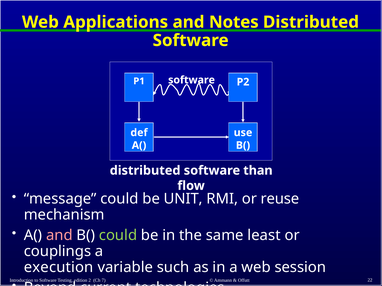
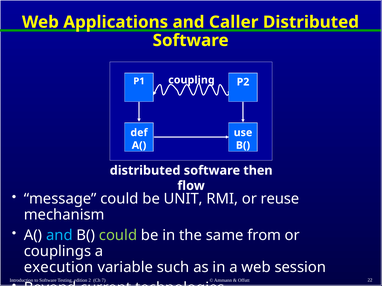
Notes: Notes -> Caller (234, 22)
software: software -> coupling (191, 80)
than: than -> then (258, 171)
and colour: pink -> light blue (59, 236)
least: least -> from (264, 236)
